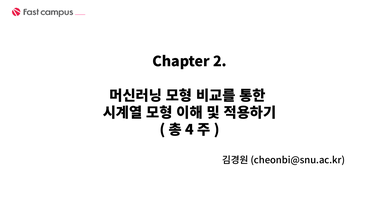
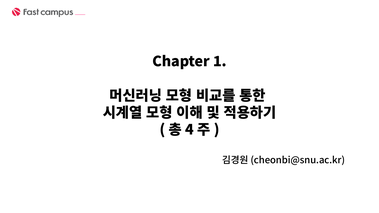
2: 2 -> 1 (220, 62)
